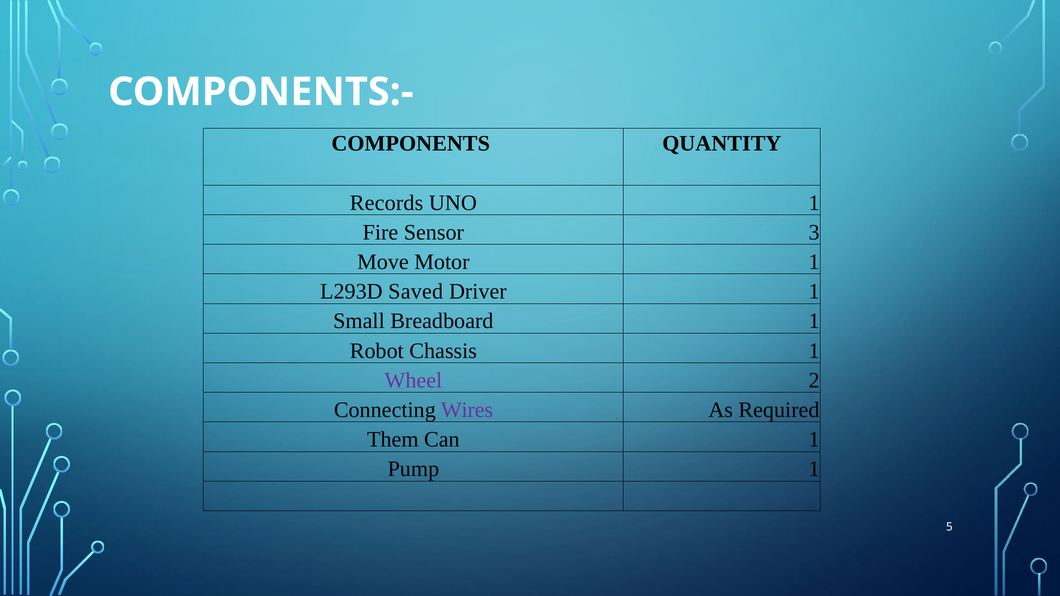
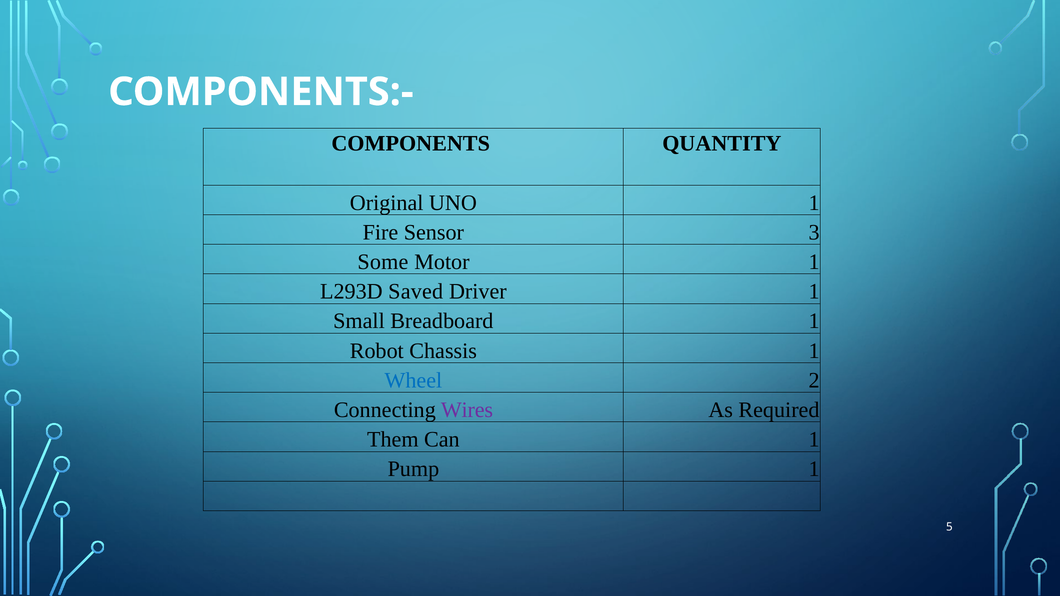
Records: Records -> Original (387, 203)
Move: Move -> Some (383, 262)
Wheel colour: purple -> blue (413, 380)
